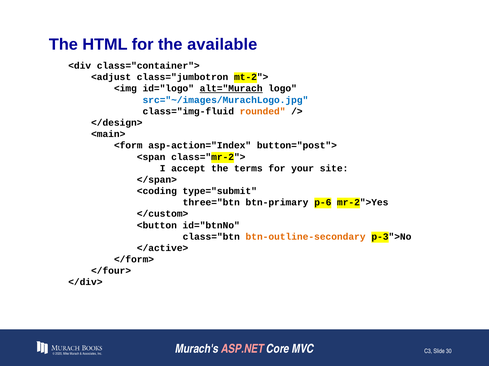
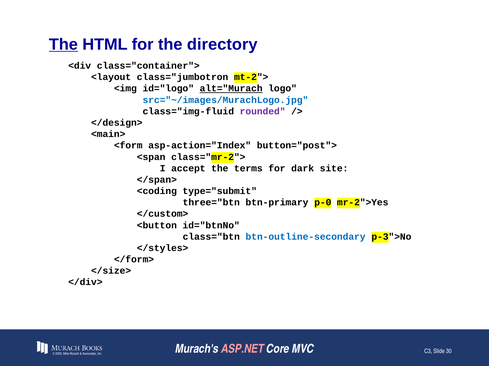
The underline: none -> present (63, 44)
available: available -> directory (222, 44)
<adjust: <adjust -> <layout (111, 77)
rounded colour: orange -> purple (263, 112)
your: your -> dark (303, 169)
p-6: p-6 -> p-0 (323, 203)
btn-outline-secondary colour: orange -> blue (306, 237)
</active>: </active> -> </styles> (163, 249)
</four>: </four> -> </size> (111, 271)
